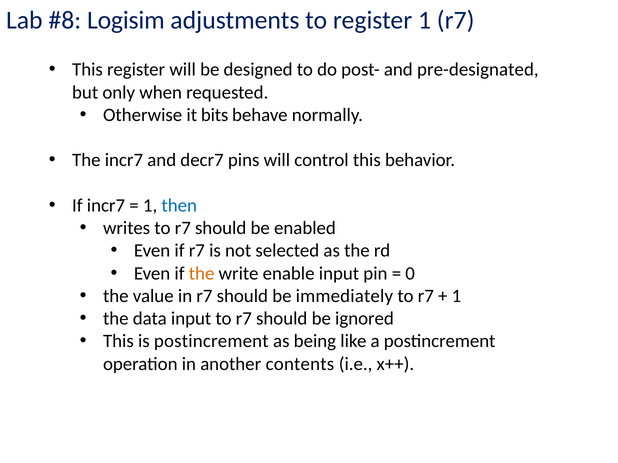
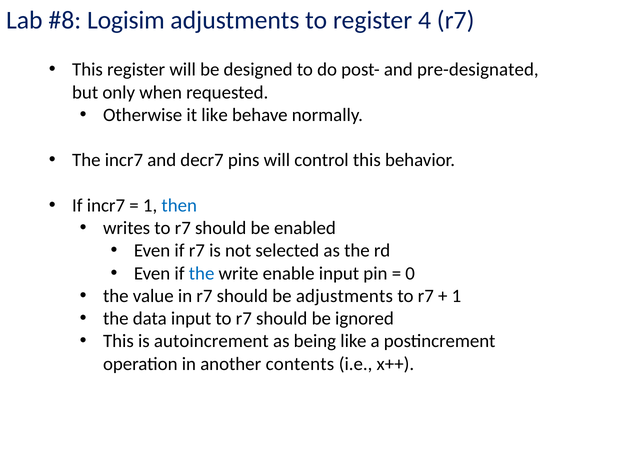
register 1: 1 -> 4 (425, 20)
it bits: bits -> like (215, 115)
the colour: orange -> blue (202, 274)
be immediately: immediately -> adjustments (344, 296)
is postincrement: postincrement -> autoincrement (211, 342)
